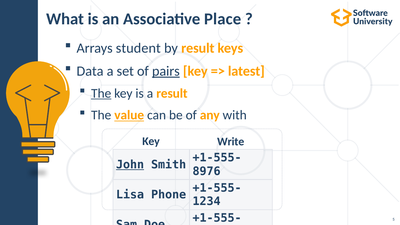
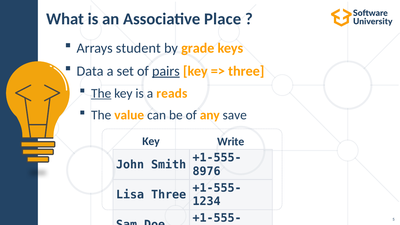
by result: result -> grade (198, 48)
latest: latest -> three (246, 71)
a result: result -> reads (172, 93)
value underline: present -> none (129, 115)
with: with -> save (235, 115)
John underline: present -> none (130, 165)
Lisa Phone: Phone -> Three (169, 195)
